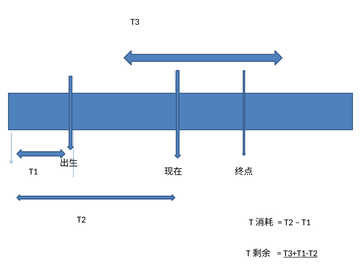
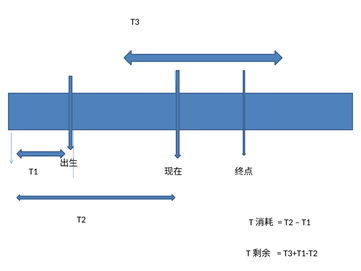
T3+T1-T2 underline: present -> none (300, 253)
